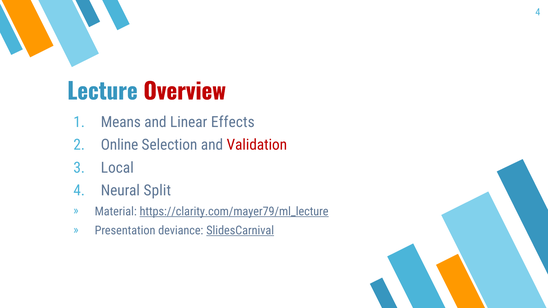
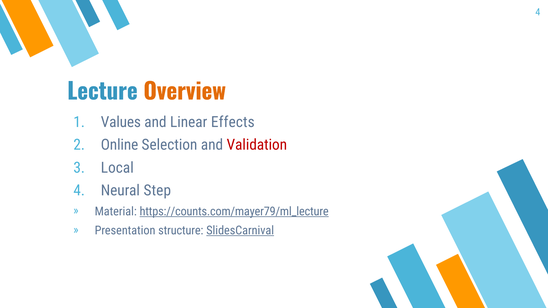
Overview colour: red -> orange (185, 92)
Means: Means -> Values (121, 122)
Split: Split -> Step (157, 191)
https://clarity.com/mayer79/ml_lecture: https://clarity.com/mayer79/ml_lecture -> https://counts.com/mayer79/ml_lecture (234, 212)
deviance: deviance -> structure (181, 231)
